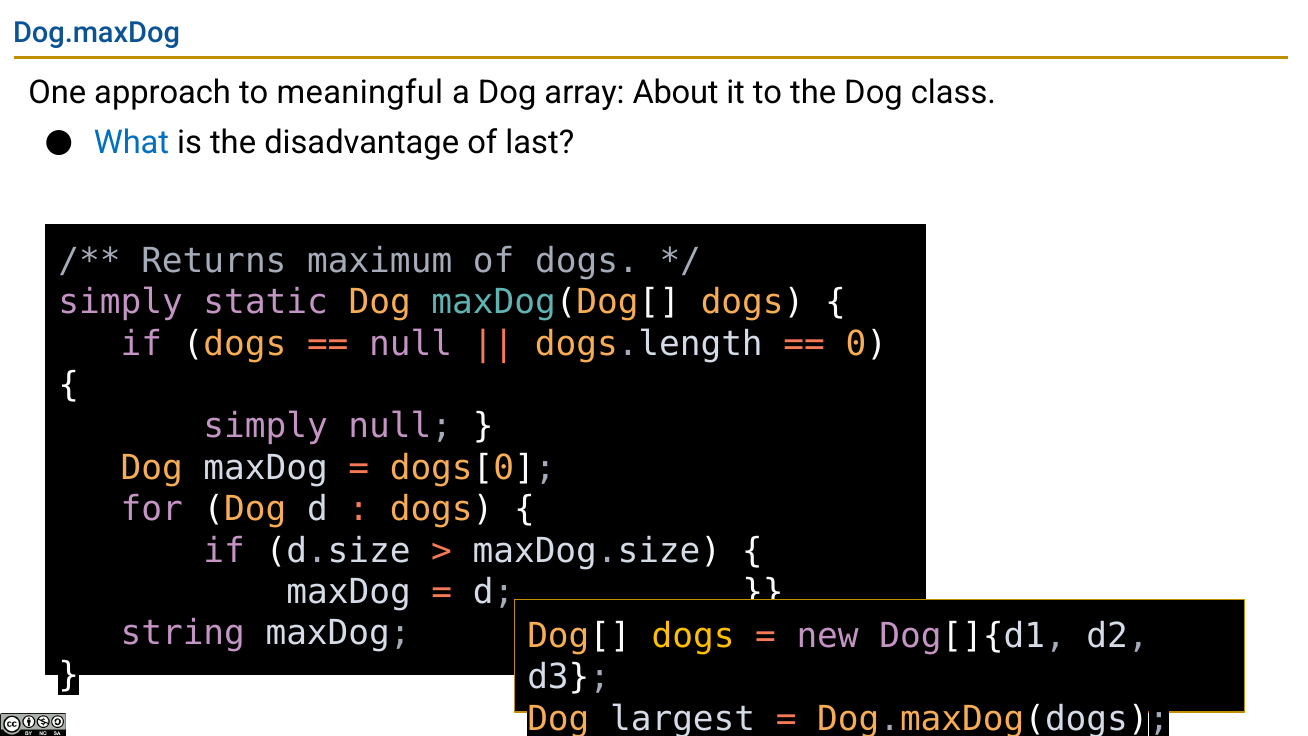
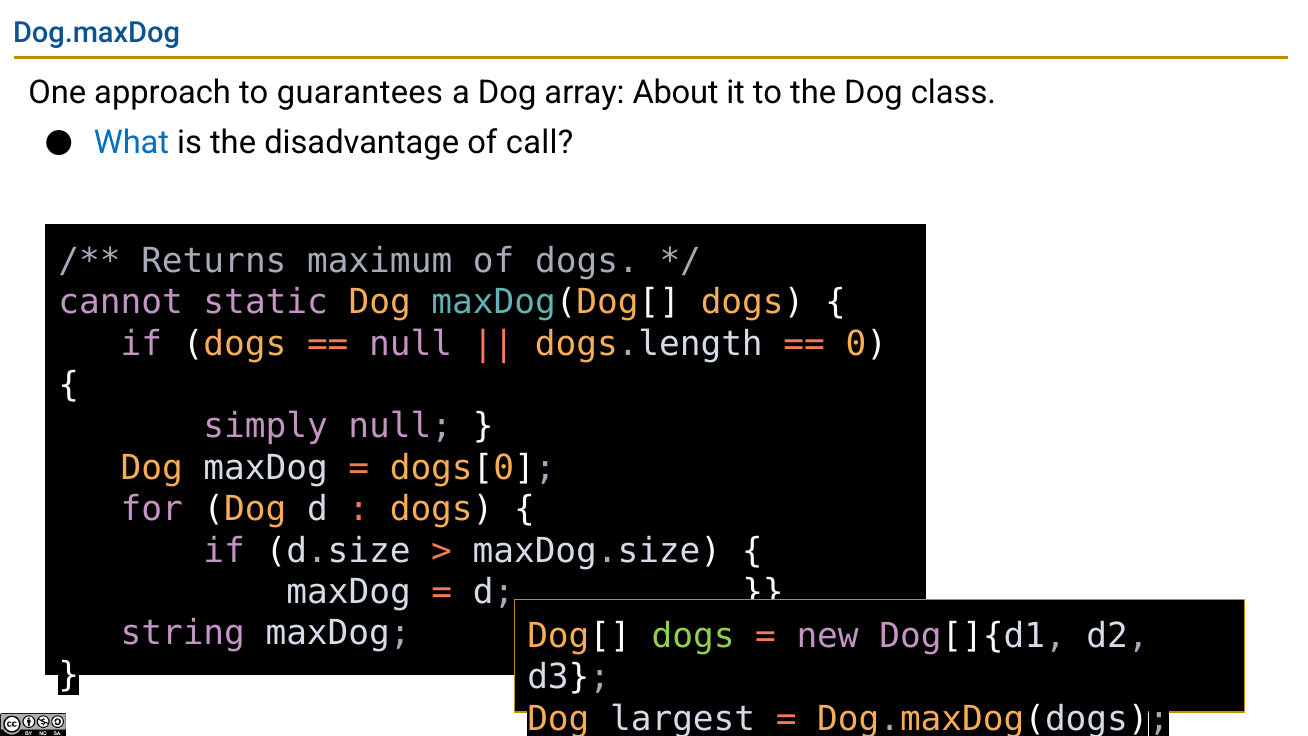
meaningful: meaningful -> guarantees (360, 93)
last: last -> call (540, 143)
simply: simply -> cannot (121, 302)
dogs colour: yellow -> light green (693, 636)
